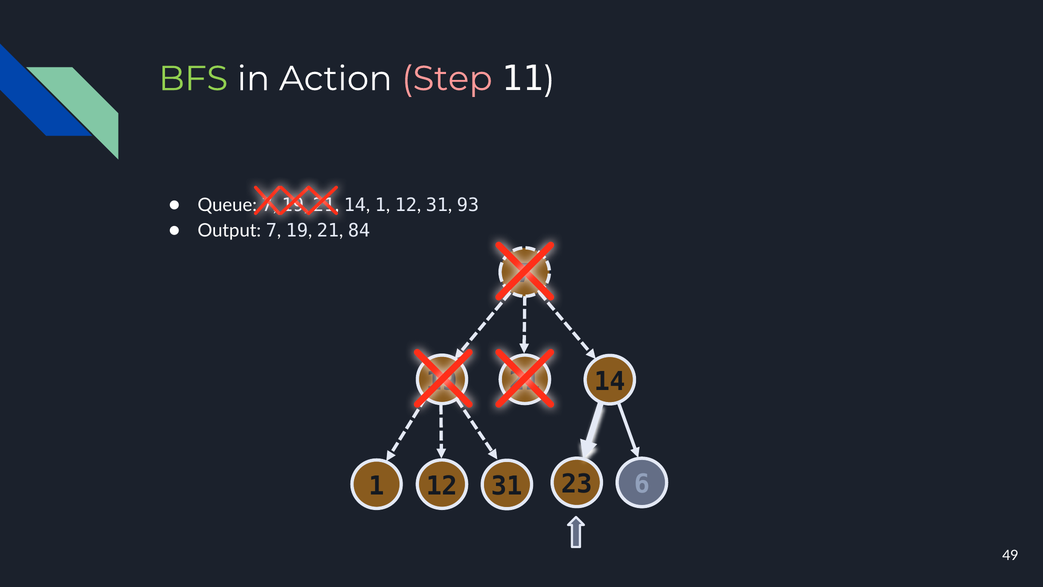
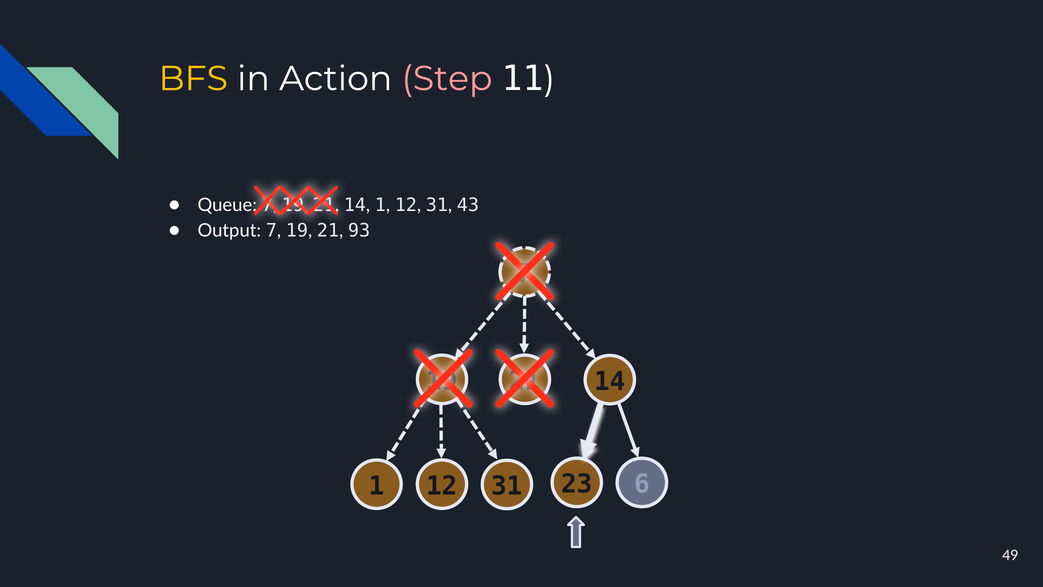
BFS colour: light green -> yellow (193, 79)
93: 93 -> 43 (468, 205)
84: 84 -> 93 (359, 230)
